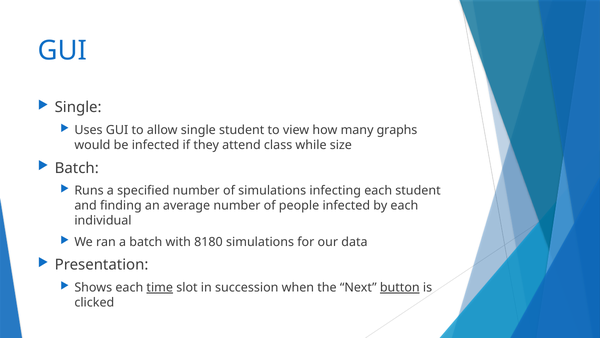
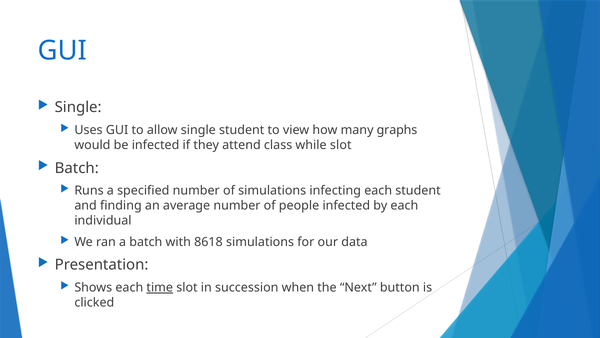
while size: size -> slot (341, 145)
8180: 8180 -> 8618 (208, 242)
button underline: present -> none (400, 287)
